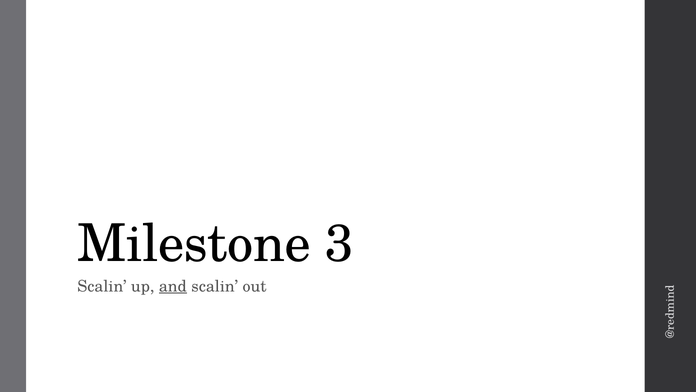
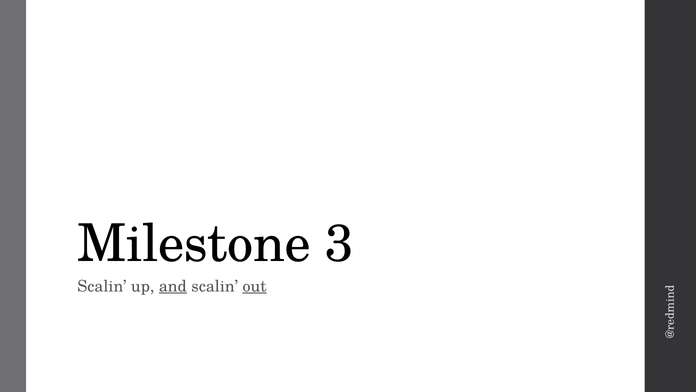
out underline: none -> present (254, 286)
